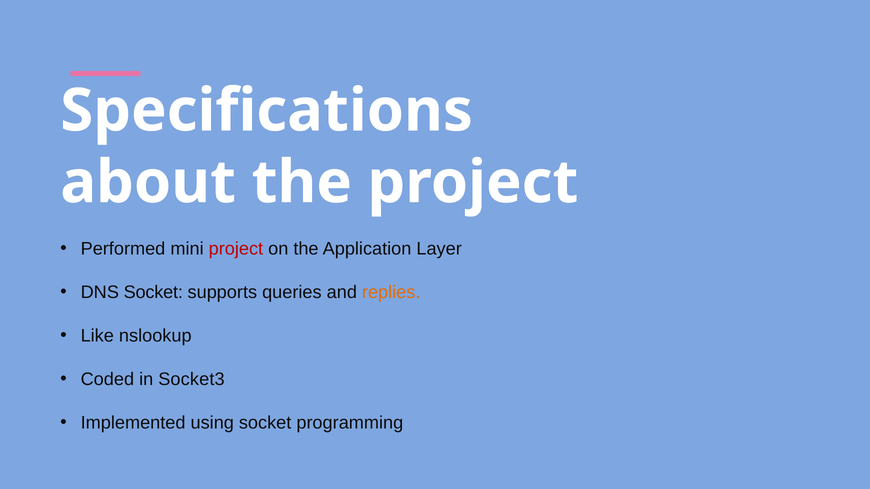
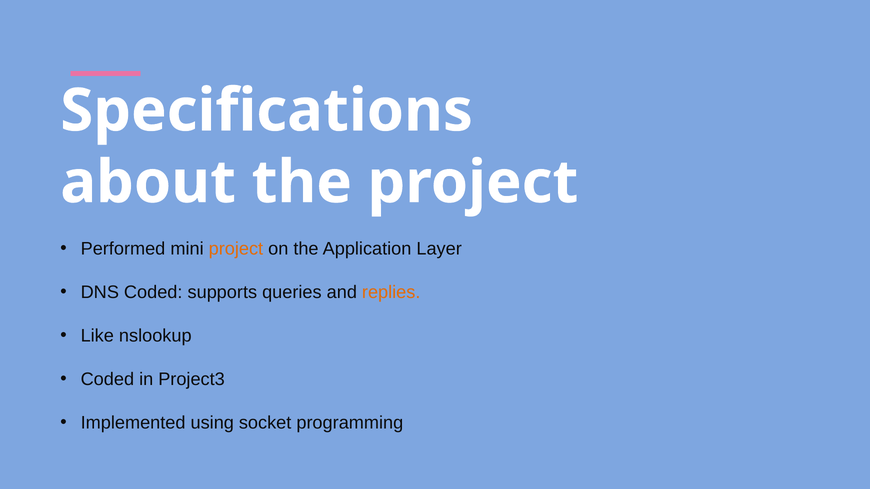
project colour: red -> orange (236, 249)
DNS Socket: Socket -> Coded (153, 293)
Socket3: Socket3 -> Project3 (192, 380)
